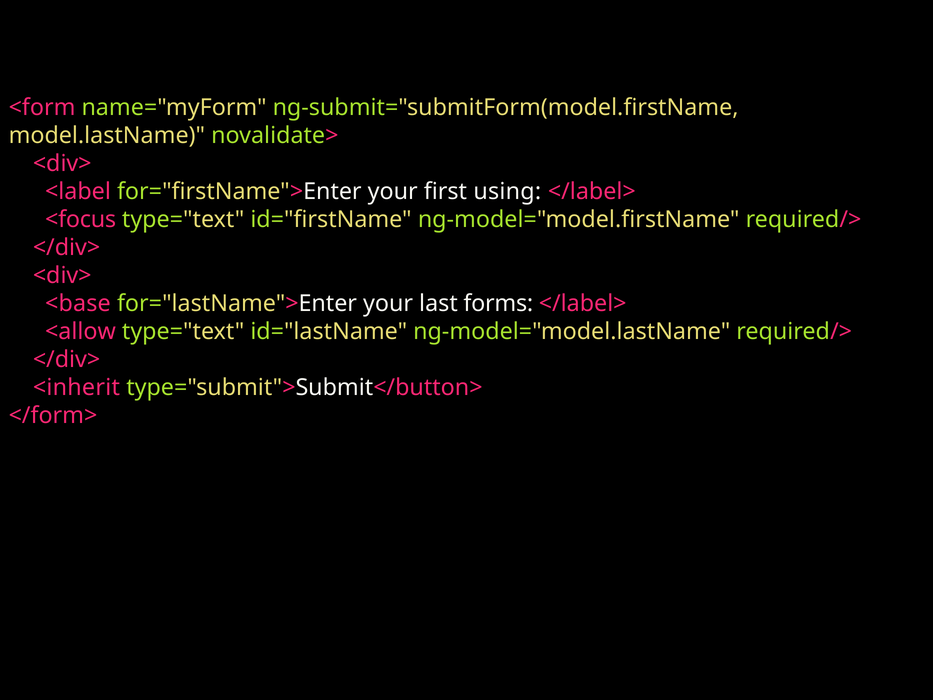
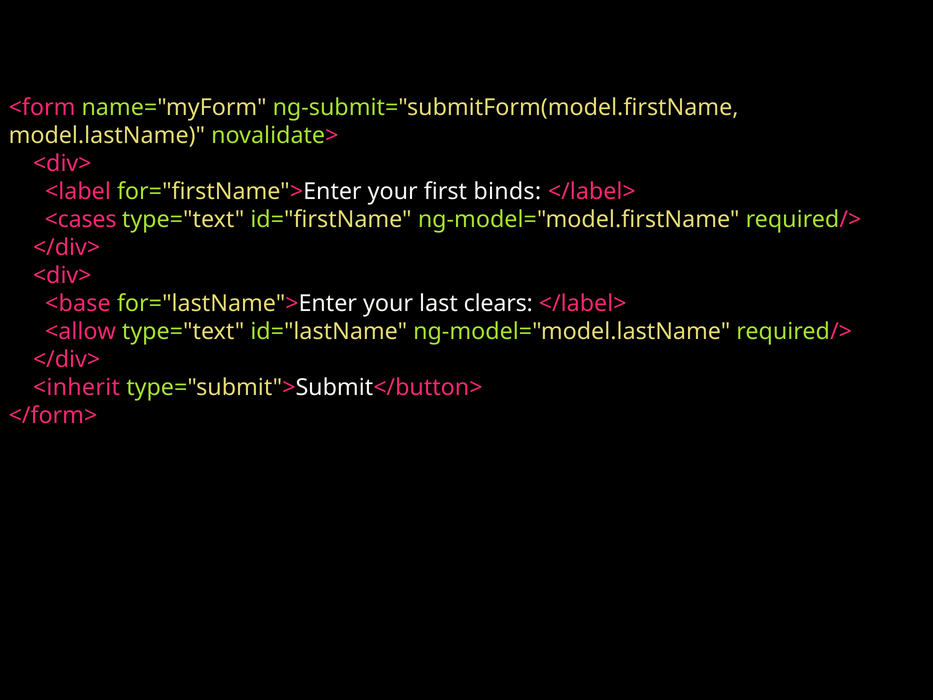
using: using -> binds (507, 191)
<focus: <focus -> <cases (81, 219)
forms: forms -> clears (498, 303)
